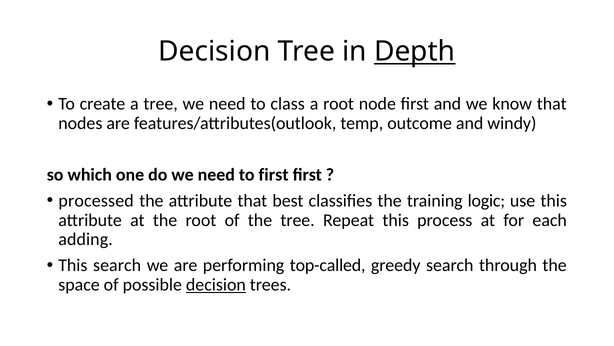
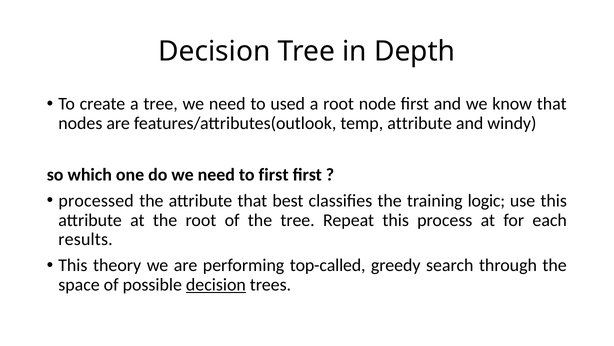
Depth underline: present -> none (415, 52)
class: class -> used (288, 104)
temp outcome: outcome -> attribute (420, 123)
adding: adding -> results (86, 239)
This search: search -> theory (117, 265)
